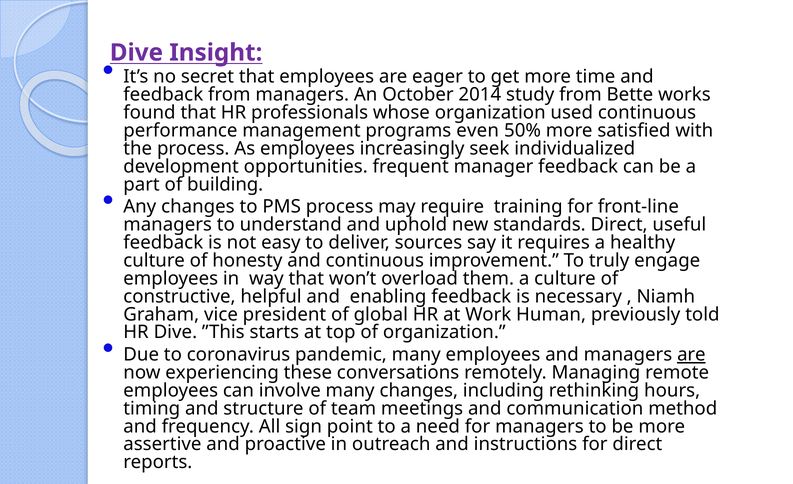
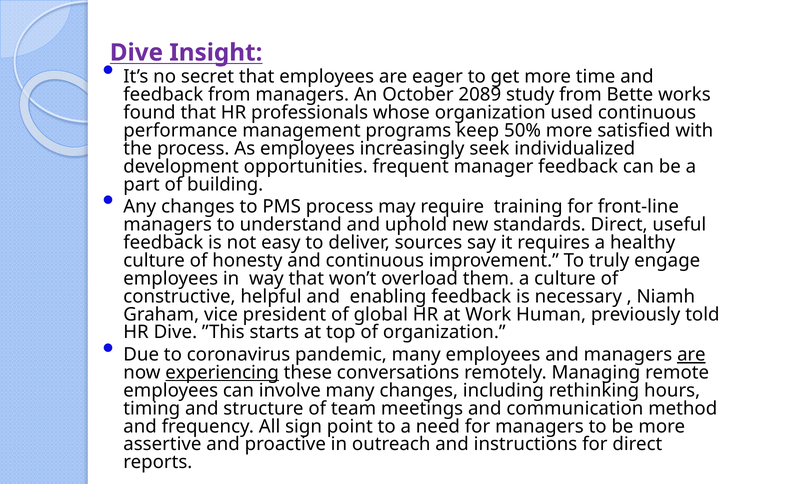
2014: 2014 -> 2089 (480, 95)
even: even -> keep (478, 131)
experiencing underline: none -> present (222, 372)
